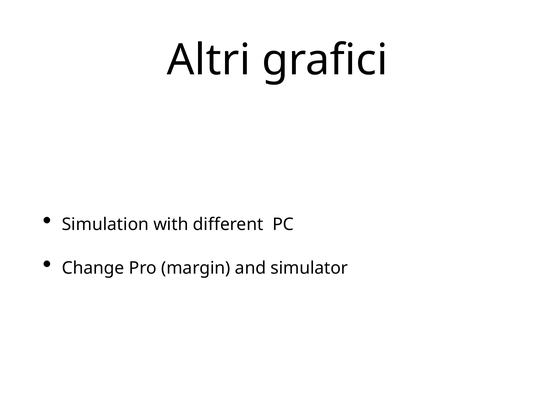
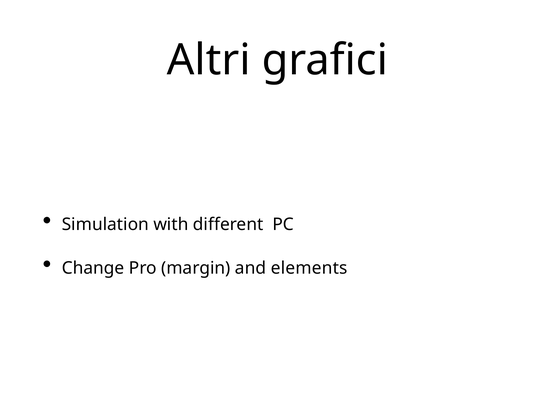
simulator: simulator -> elements (309, 268)
